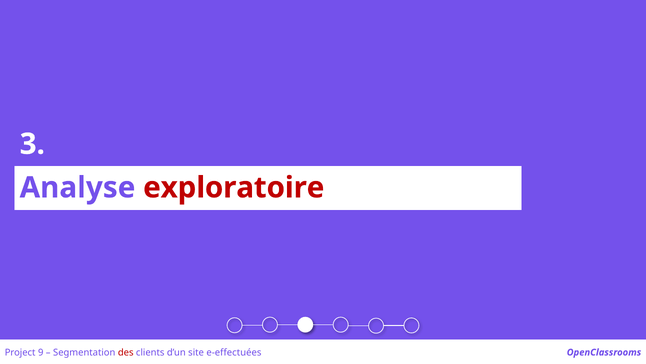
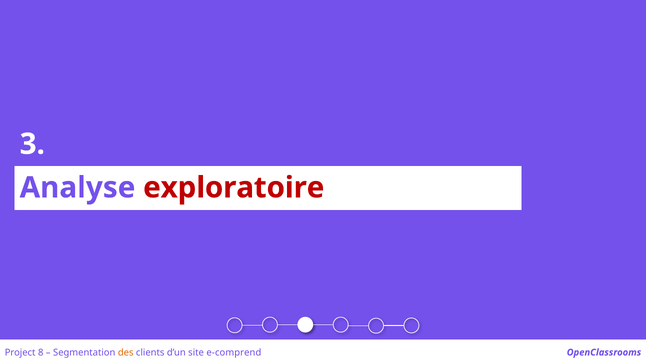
9: 9 -> 8 (41, 352)
des colour: red -> orange (126, 352)
e-effectuées: e-effectuées -> e-comprend (234, 352)
